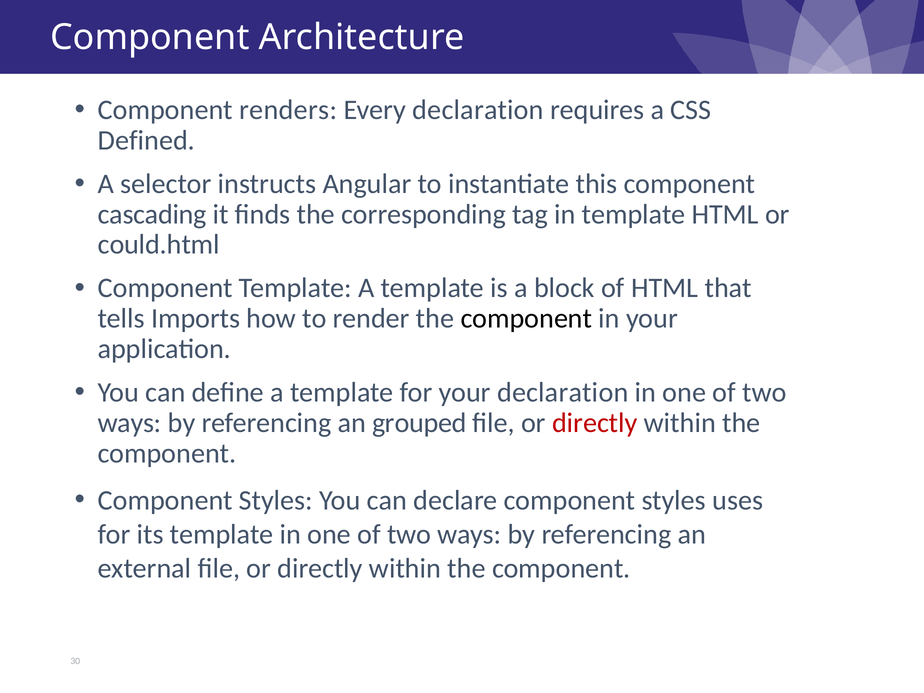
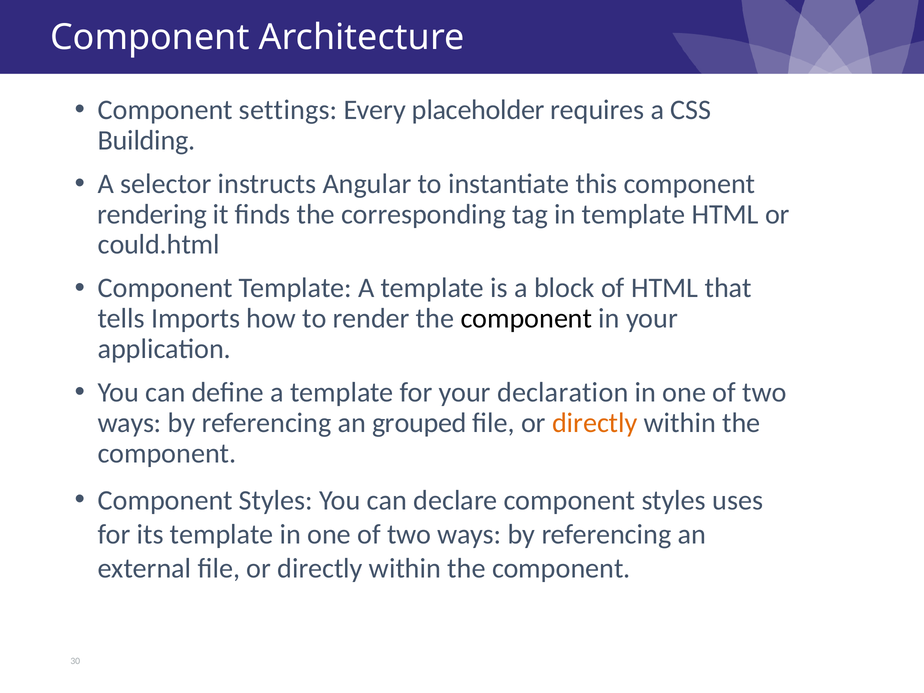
renders: renders -> settings (288, 110)
Every declaration: declaration -> placeholder (478, 110)
Defined: Defined -> Building (147, 140)
cascading: cascading -> rendering (152, 214)
directly colour: red -> orange (595, 423)
